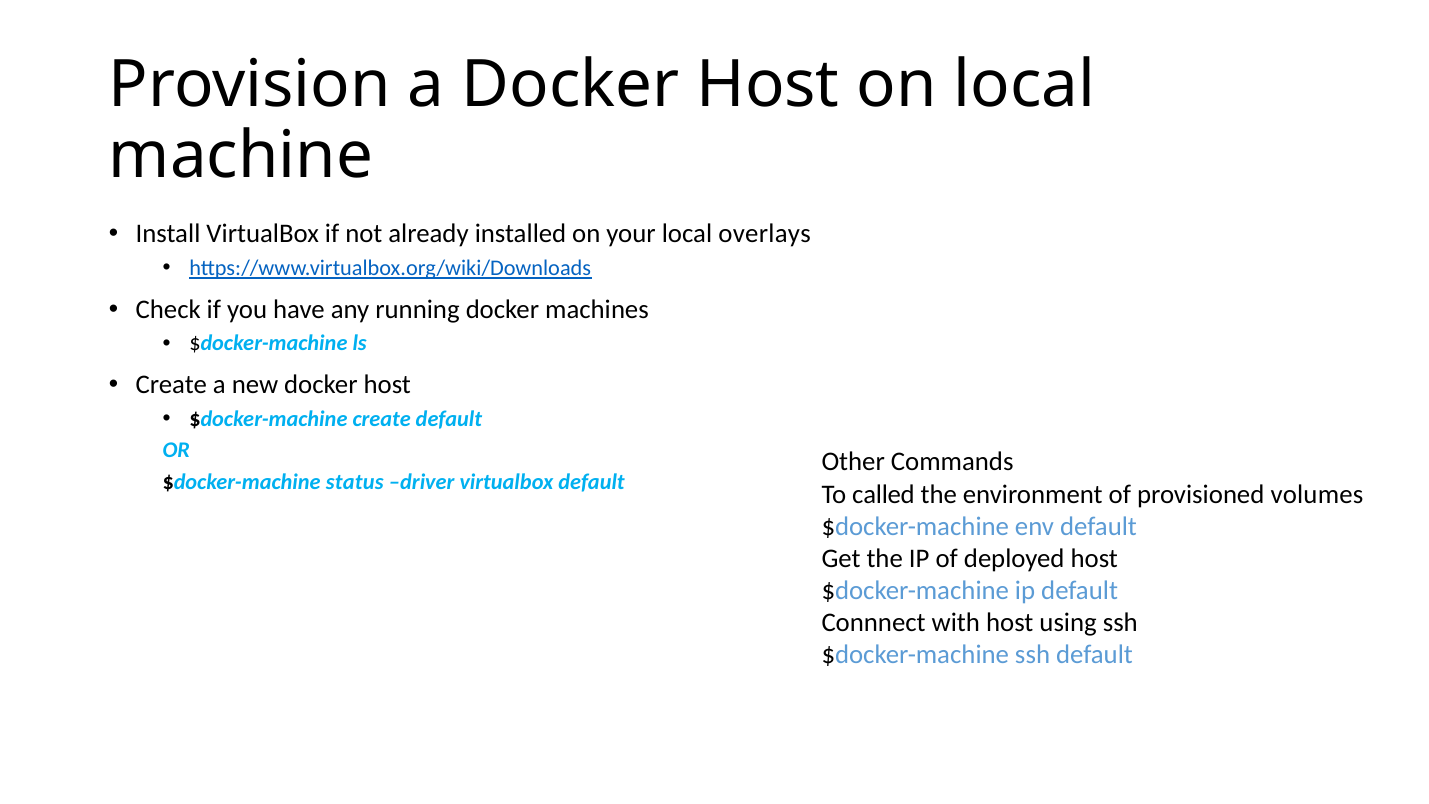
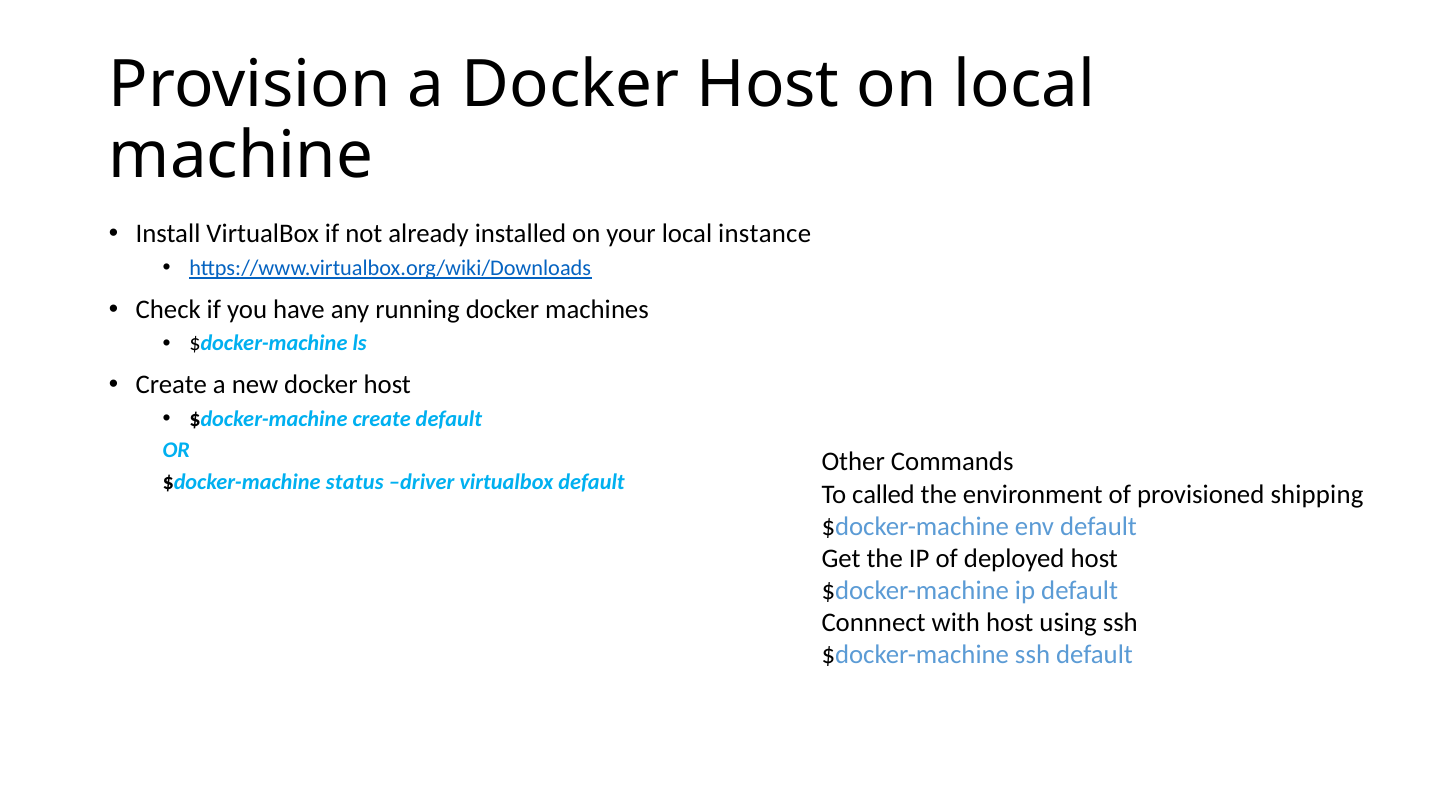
overlays: overlays -> instance (765, 234)
volumes: volumes -> shipping (1317, 494)
